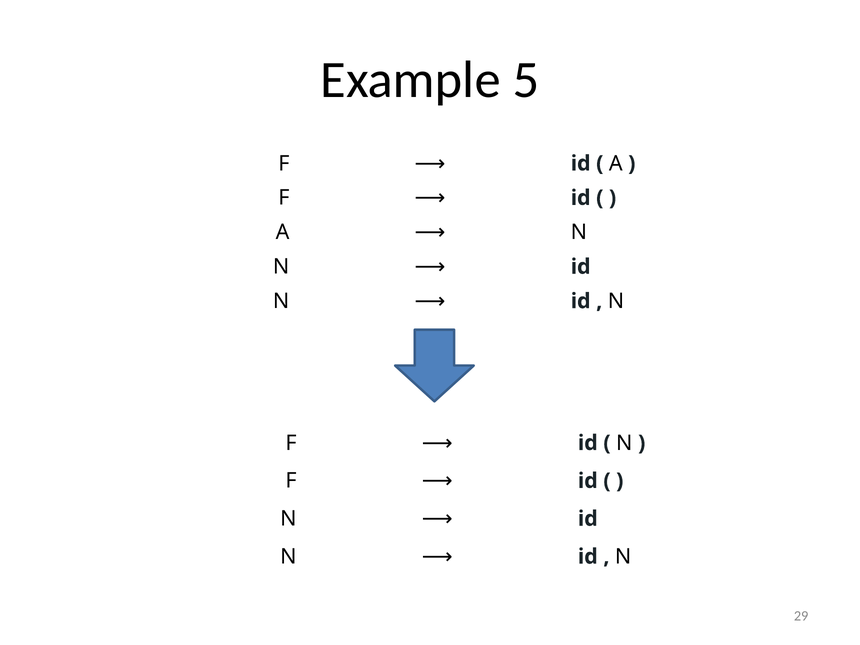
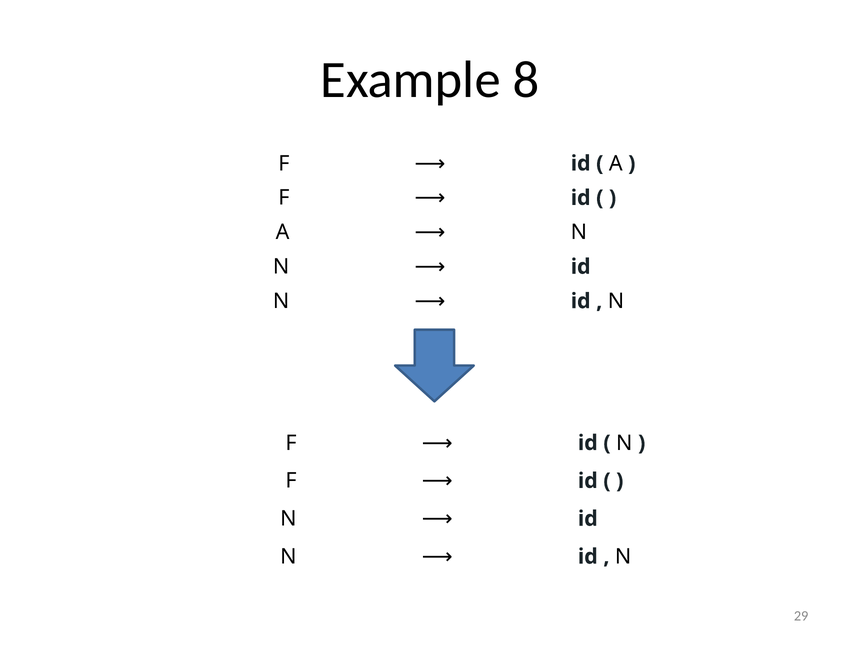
5: 5 -> 8 (526, 80)
